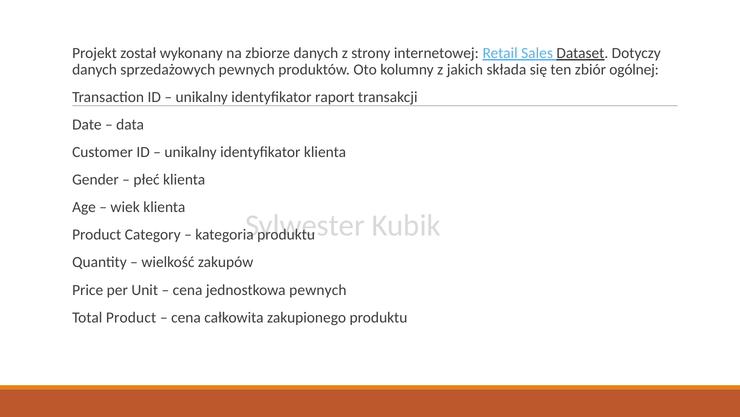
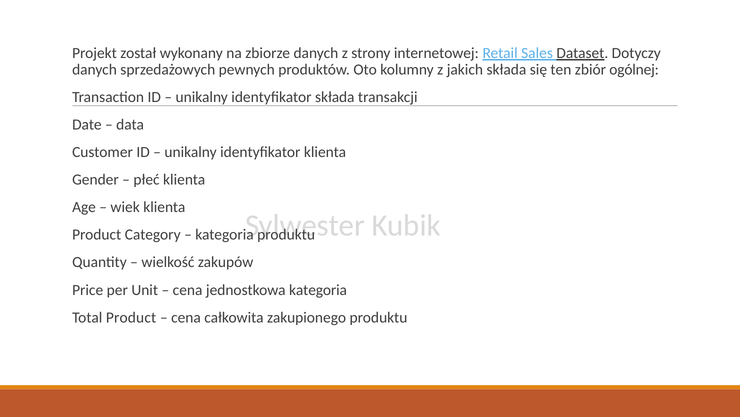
identyfikator raport: raport -> składa (335, 97)
jednostkowa pewnych: pewnych -> kategoria (318, 289)
